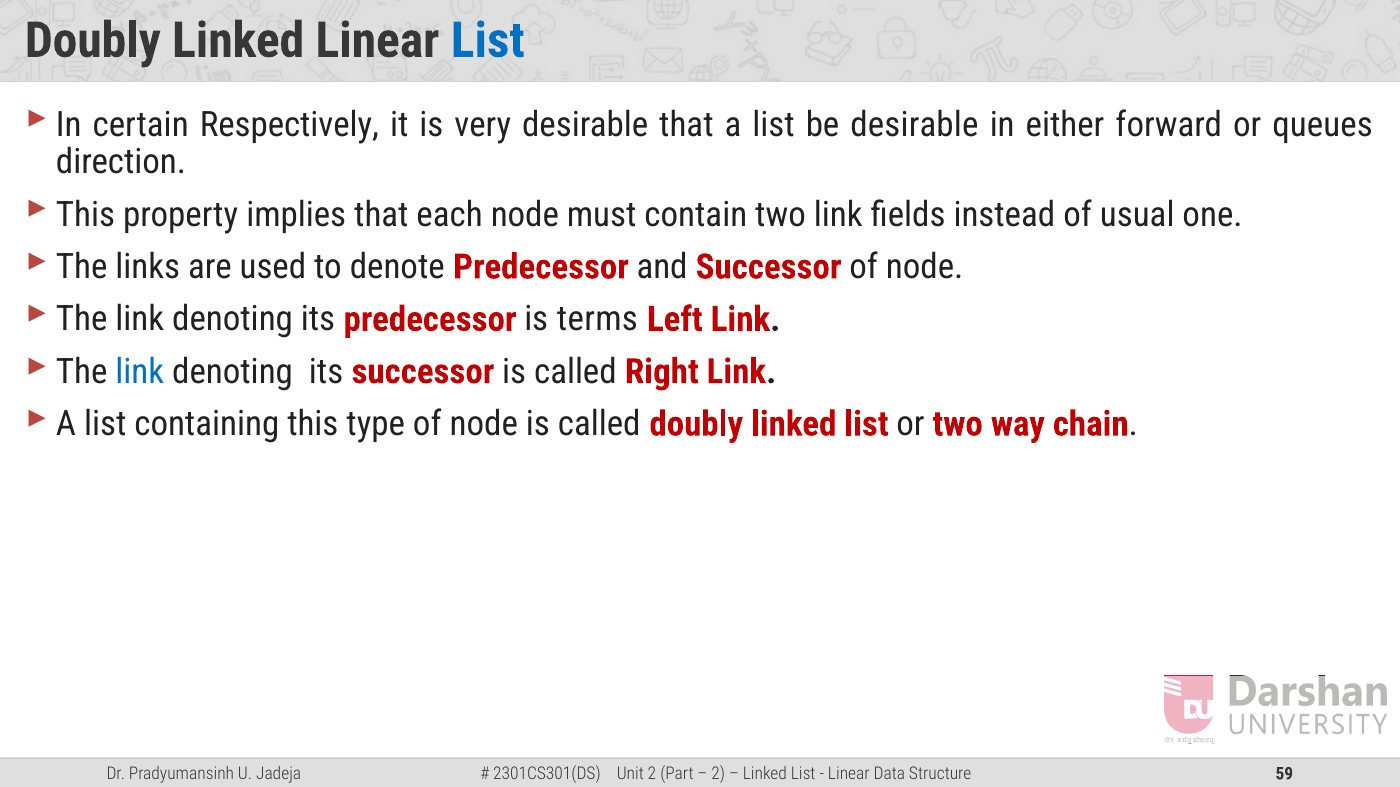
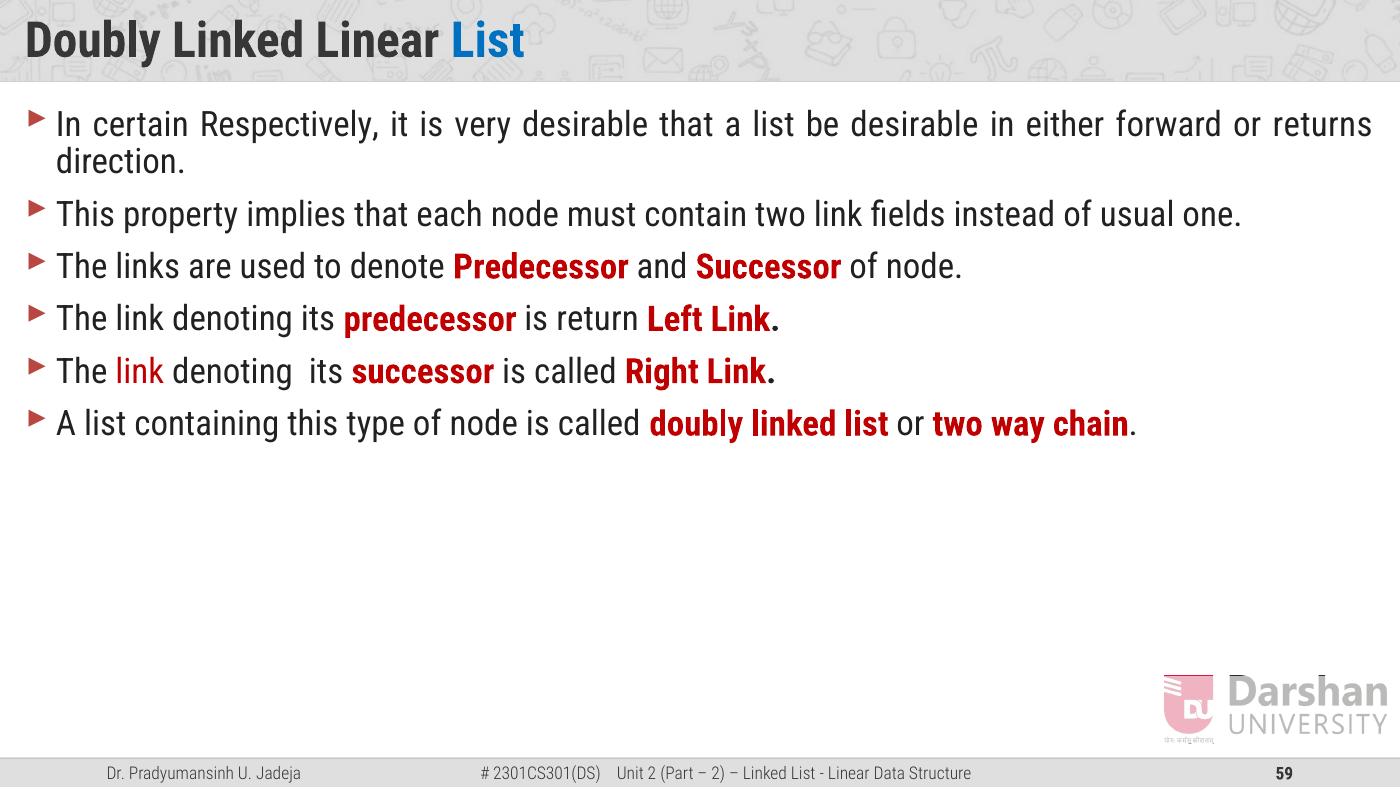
queues: queues -> returns (1323, 125)
terms: terms -> return (597, 319)
link colour: blue -> red (140, 372)
